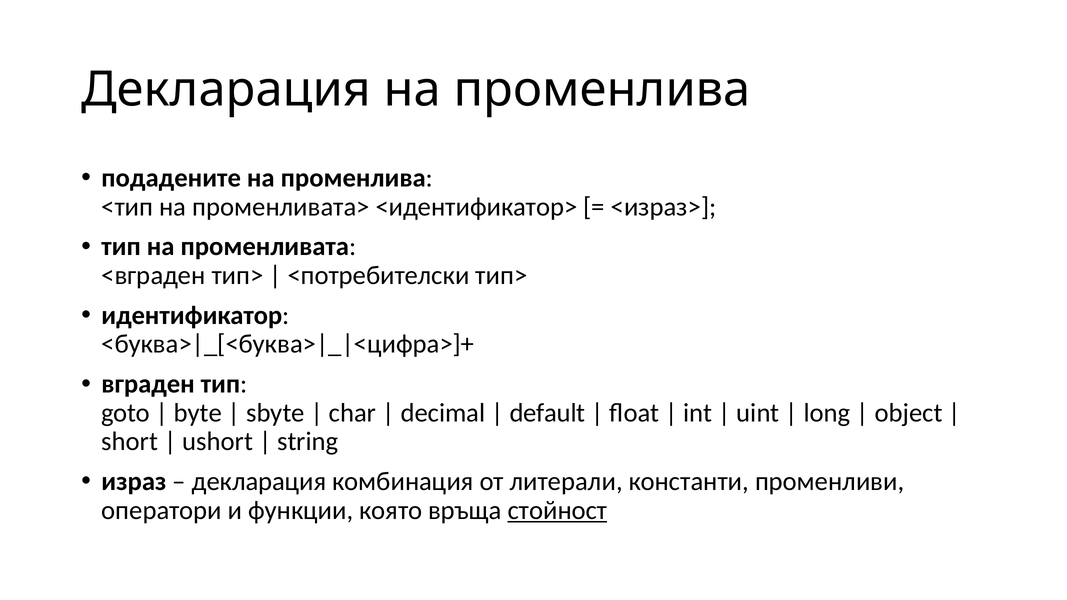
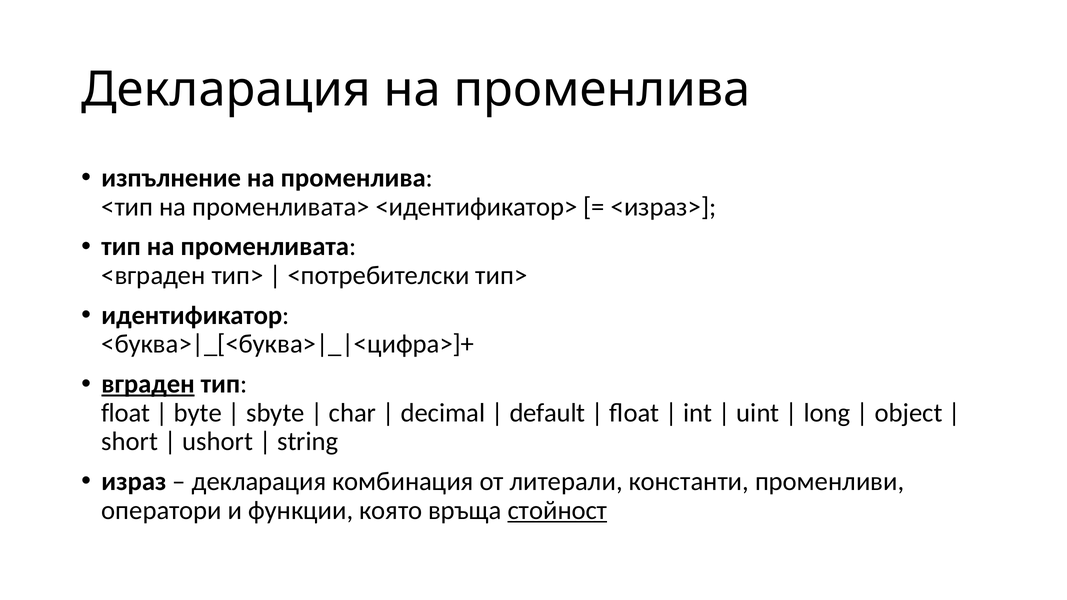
подадените: подадените -> изпълнение (171, 178)
вграден underline: none -> present (148, 384)
goto: goto -> float (126, 413)
